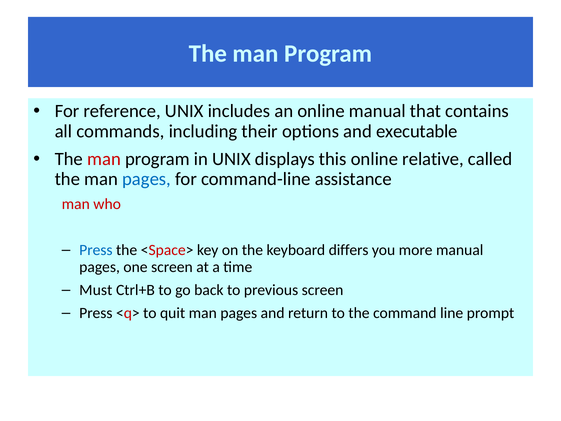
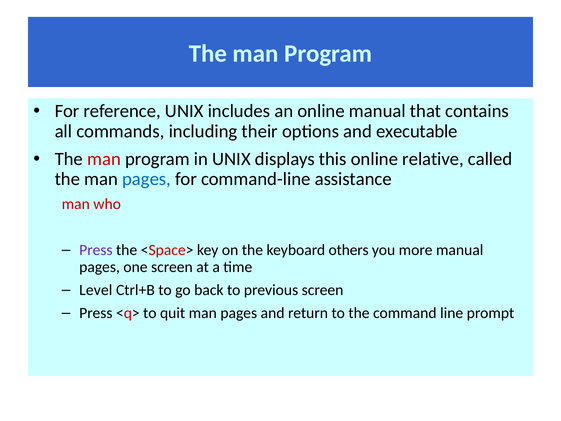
Press colour: blue -> purple (96, 250)
differs: differs -> others (349, 250)
Must: Must -> Level (96, 290)
